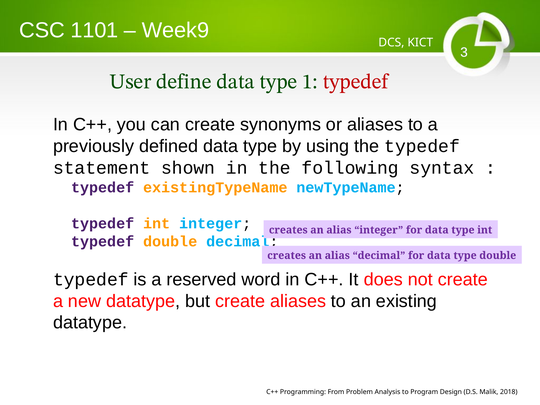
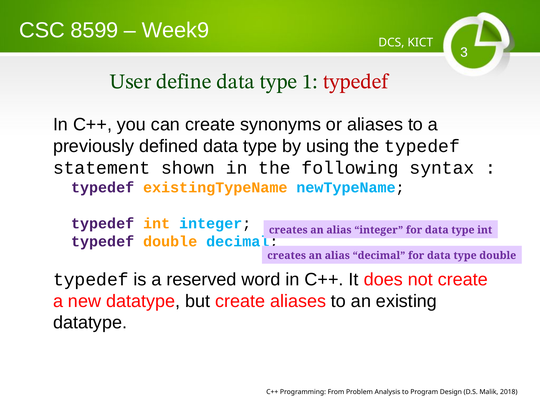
1101: 1101 -> 8599 (94, 30)
